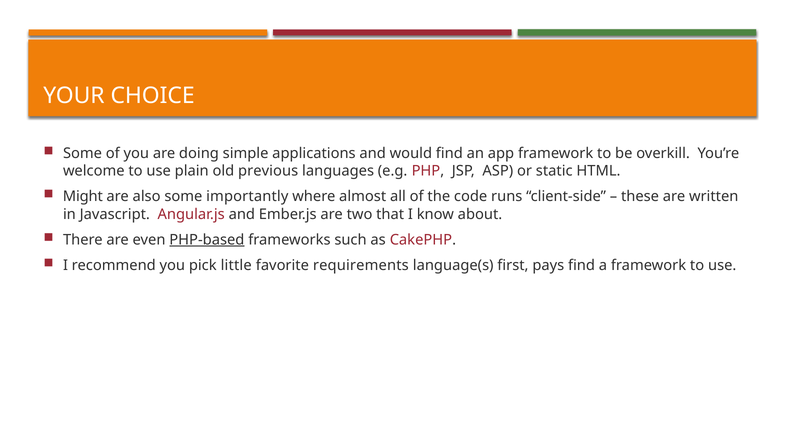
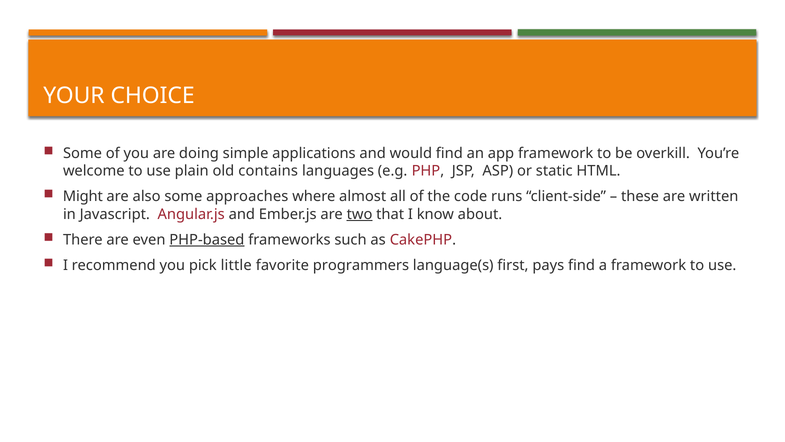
previous: previous -> contains (268, 171)
importantly: importantly -> approaches (247, 196)
two underline: none -> present (360, 214)
requirements: requirements -> programmers (361, 265)
